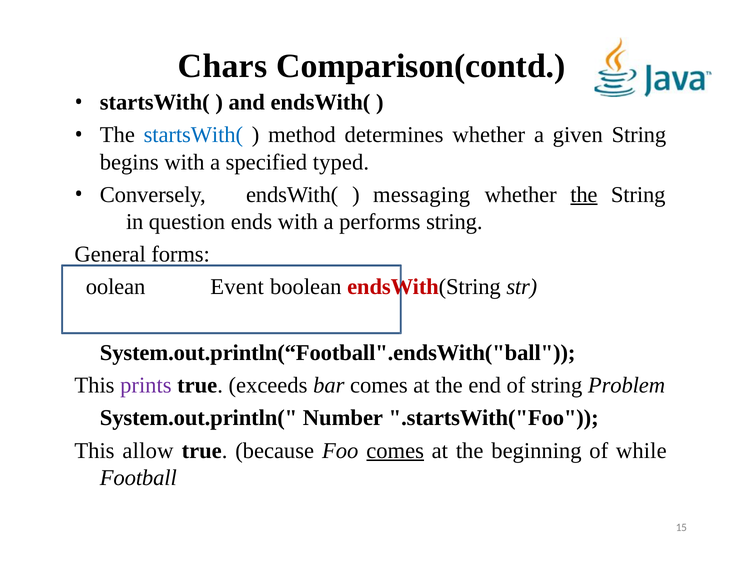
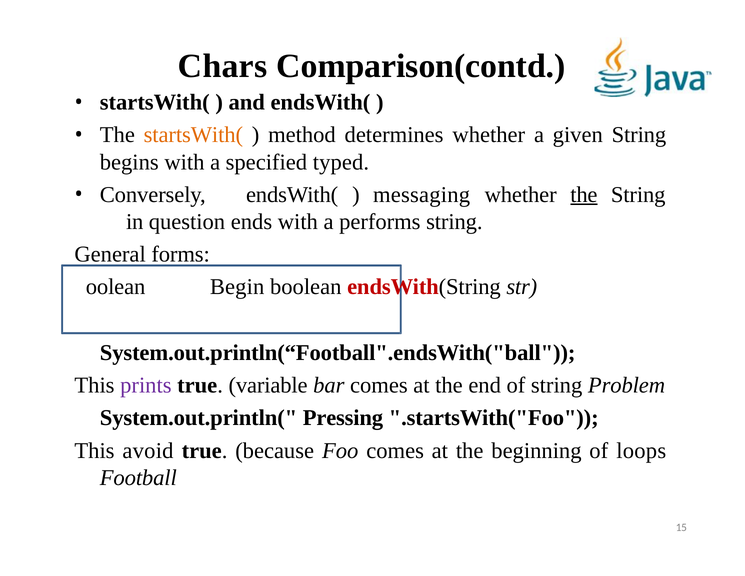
startsWith( colour: blue -> orange (193, 135)
Event: Event -> Begin (237, 287)
exceeds: exceeds -> variable (268, 385)
Number: Number -> Pressing (343, 418)
allow: allow -> avoid (148, 450)
comes underline: present -> none (395, 450)
while: while -> loops (641, 450)
